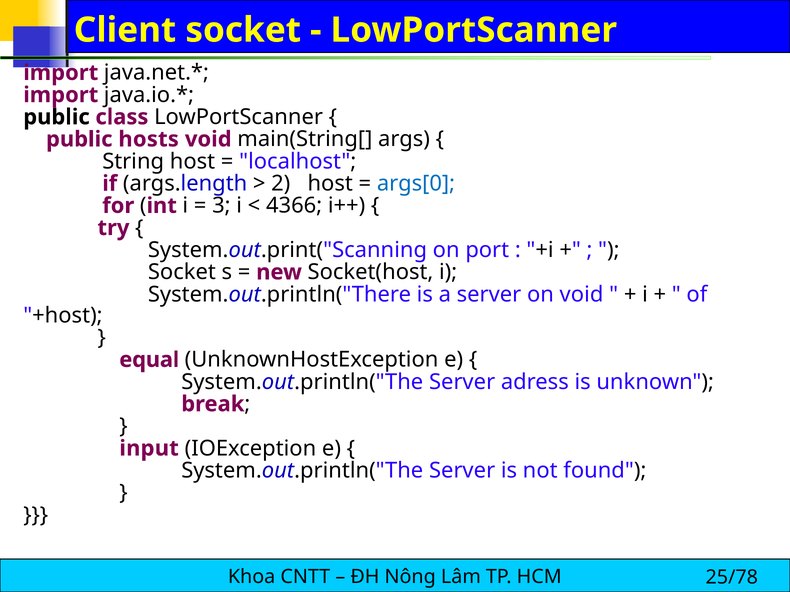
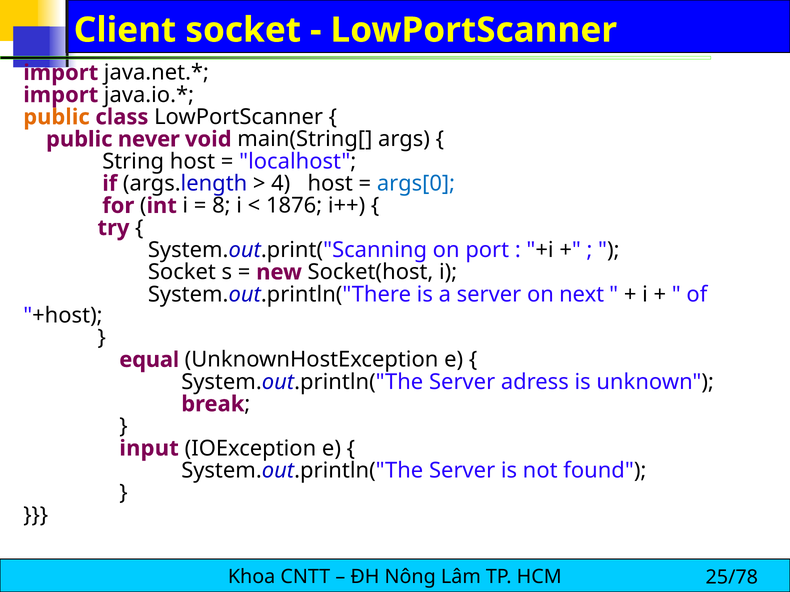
public colour: black -> orange (56, 117)
hosts: hosts -> never (149, 139)
2: 2 -> 4 (281, 184)
3: 3 -> 8 (221, 206)
4366: 4366 -> 1876 (294, 206)
on void: void -> next (582, 295)
